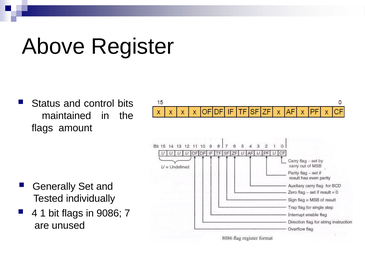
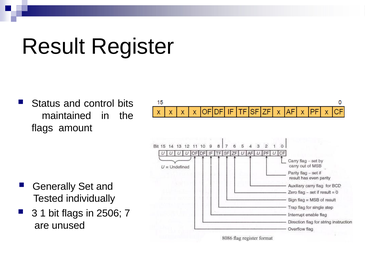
Above: Above -> Result (53, 47)
4: 4 -> 3 (34, 213)
9086: 9086 -> 2506 (109, 213)
